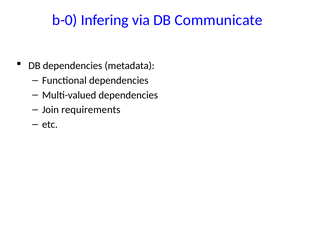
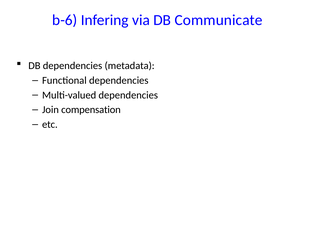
b-0: b-0 -> b-6 (65, 20)
requirements: requirements -> compensation (91, 110)
